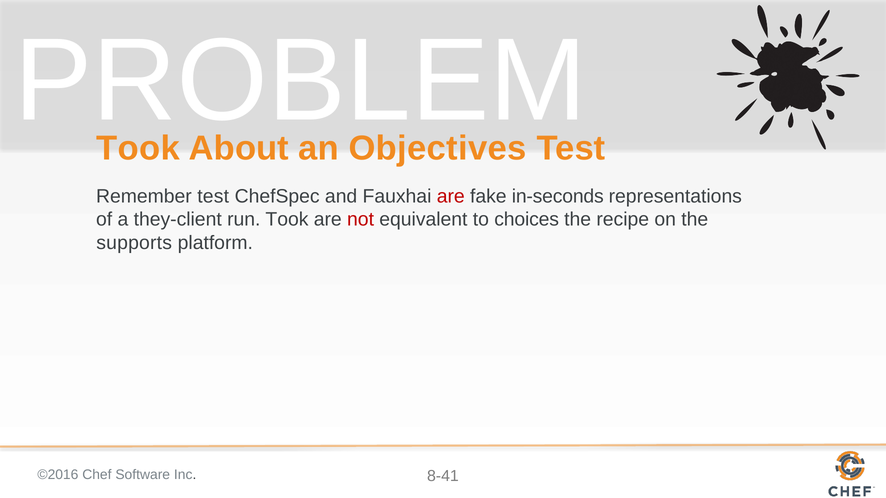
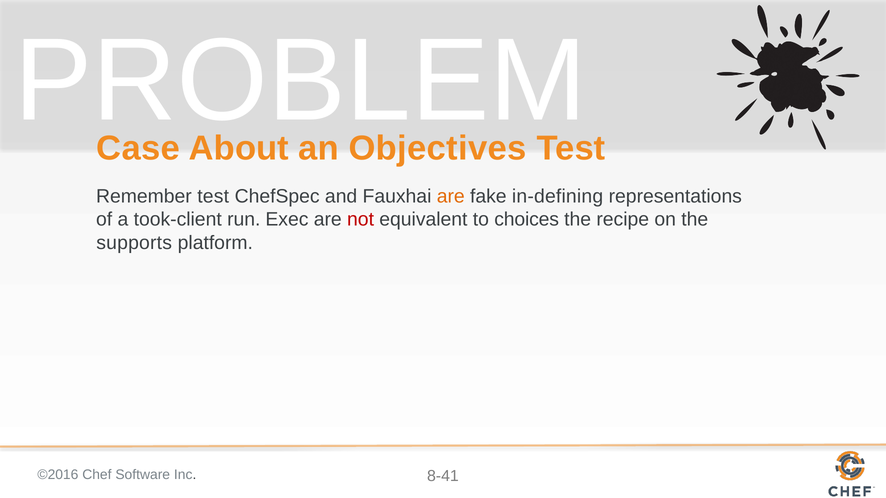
Took: Took -> Case (138, 149)
are colour: red -> orange (451, 196)
in-seconds: in-seconds -> in-defining (558, 196)
they-client: they-client -> took-client (178, 220)
run Took: Took -> Exec (287, 220)
